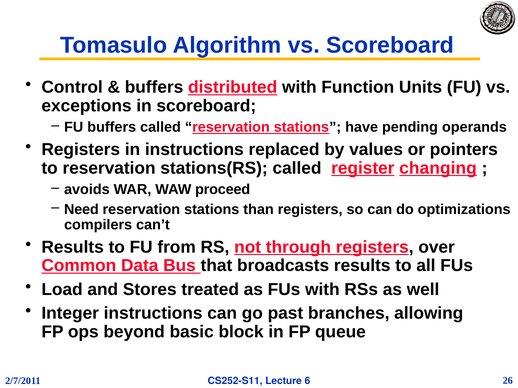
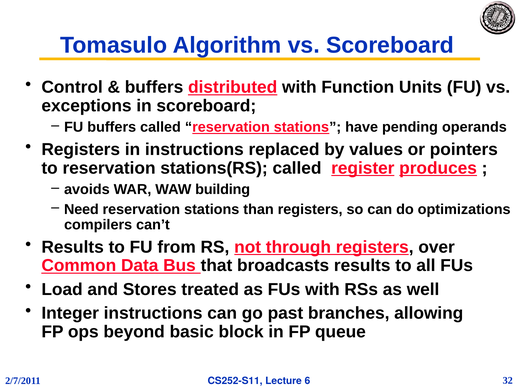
changing: changing -> produces (438, 168)
proceed: proceed -> building (223, 190)
26: 26 -> 32 (508, 381)
